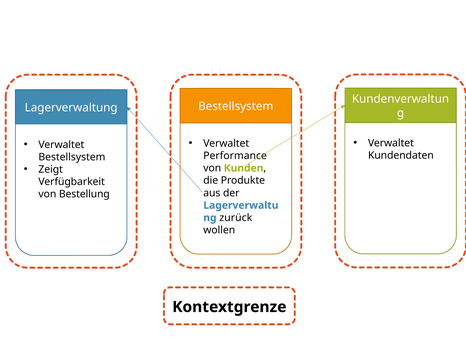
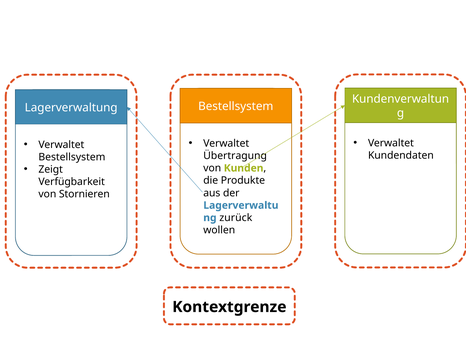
Performance: Performance -> Übertragung (235, 156)
Bestellung: Bestellung -> Stornieren (84, 195)
